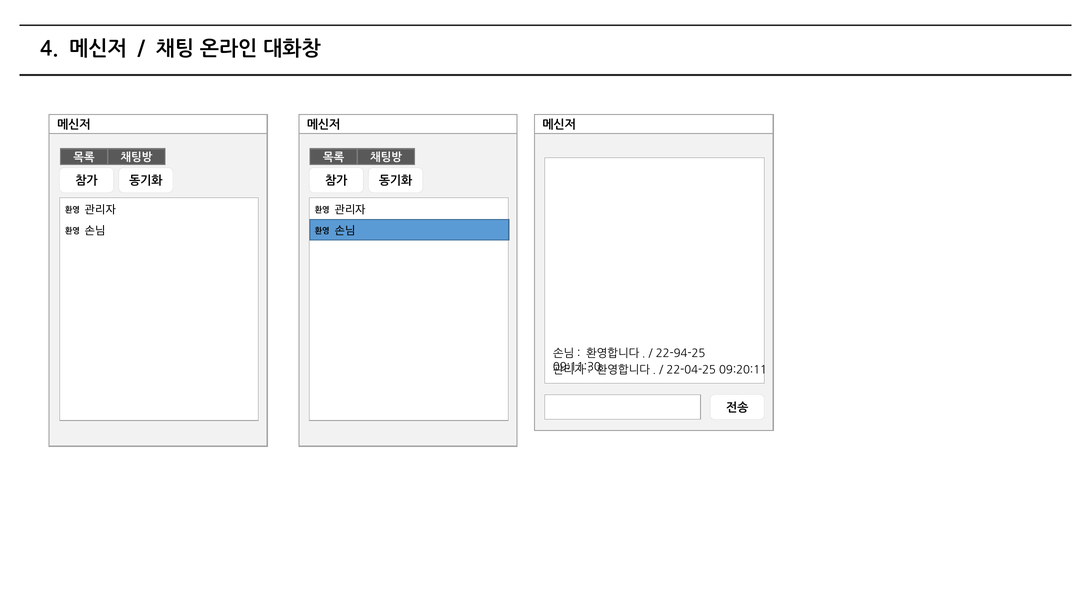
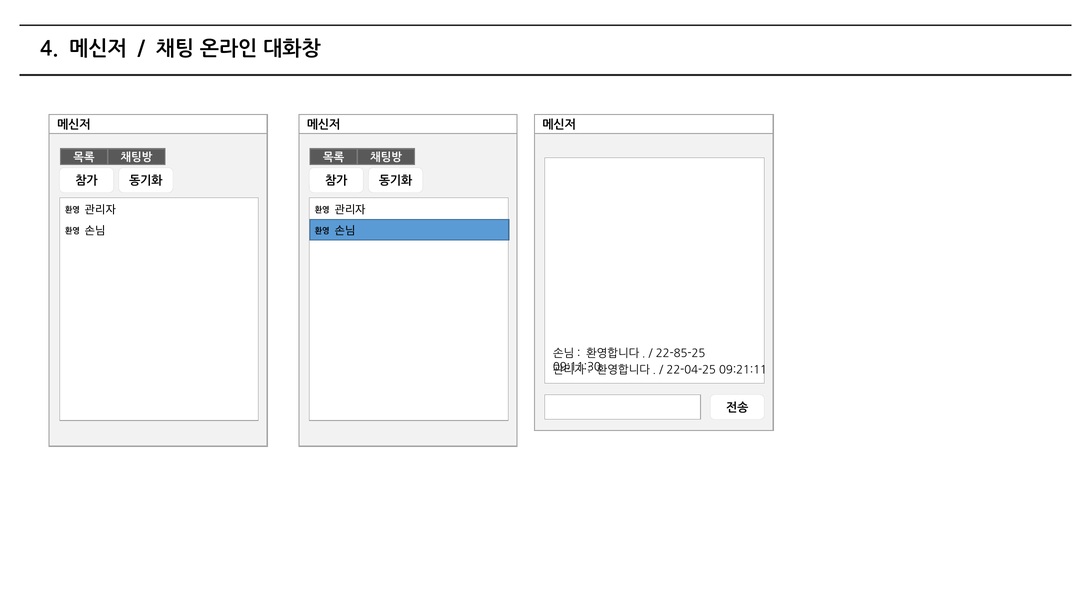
22-94-25: 22-94-25 -> 22-85-25 (681, 354)
09:20:11: 09:20:11 -> 09:21:11 (743, 370)
